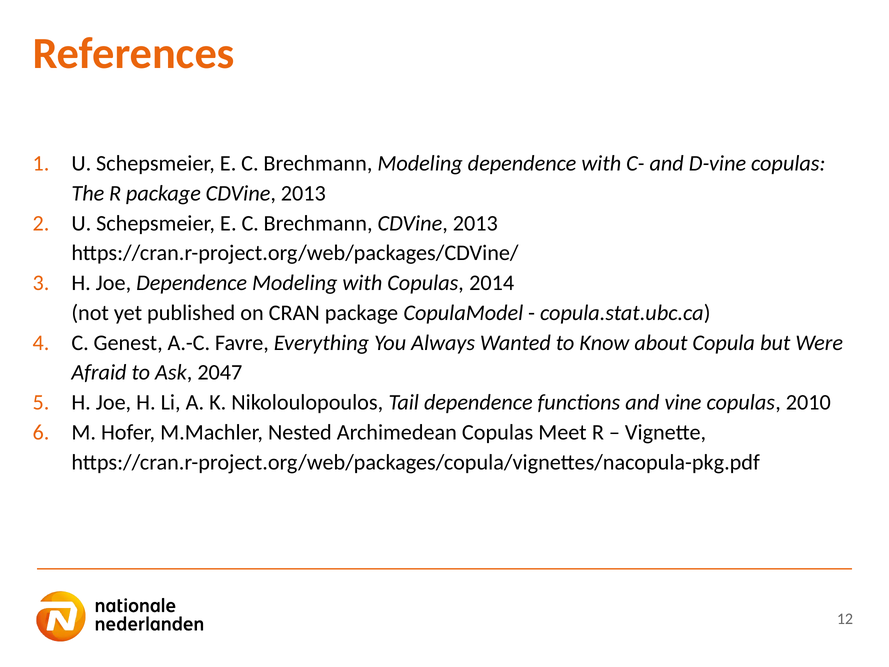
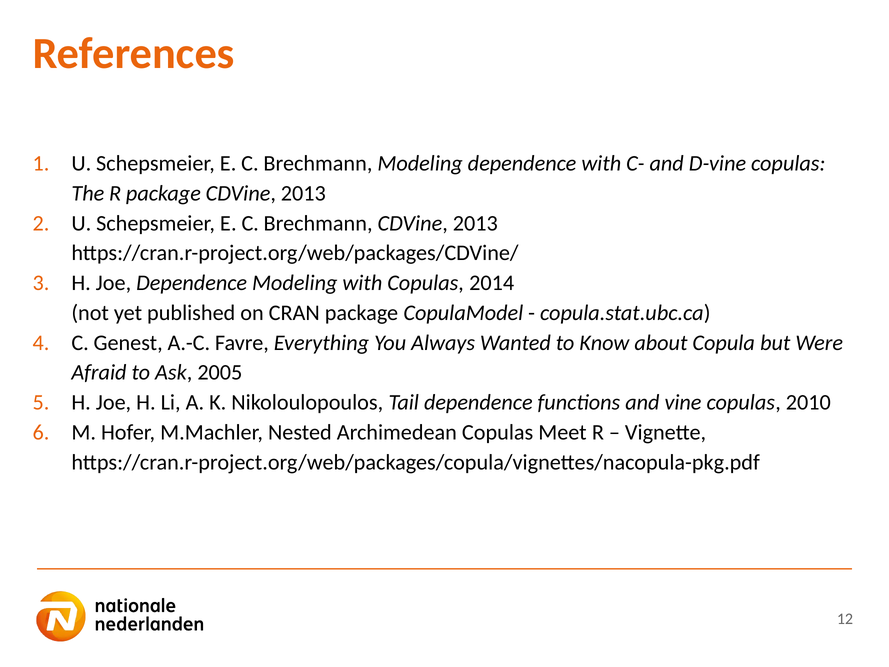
2047: 2047 -> 2005 (220, 372)
